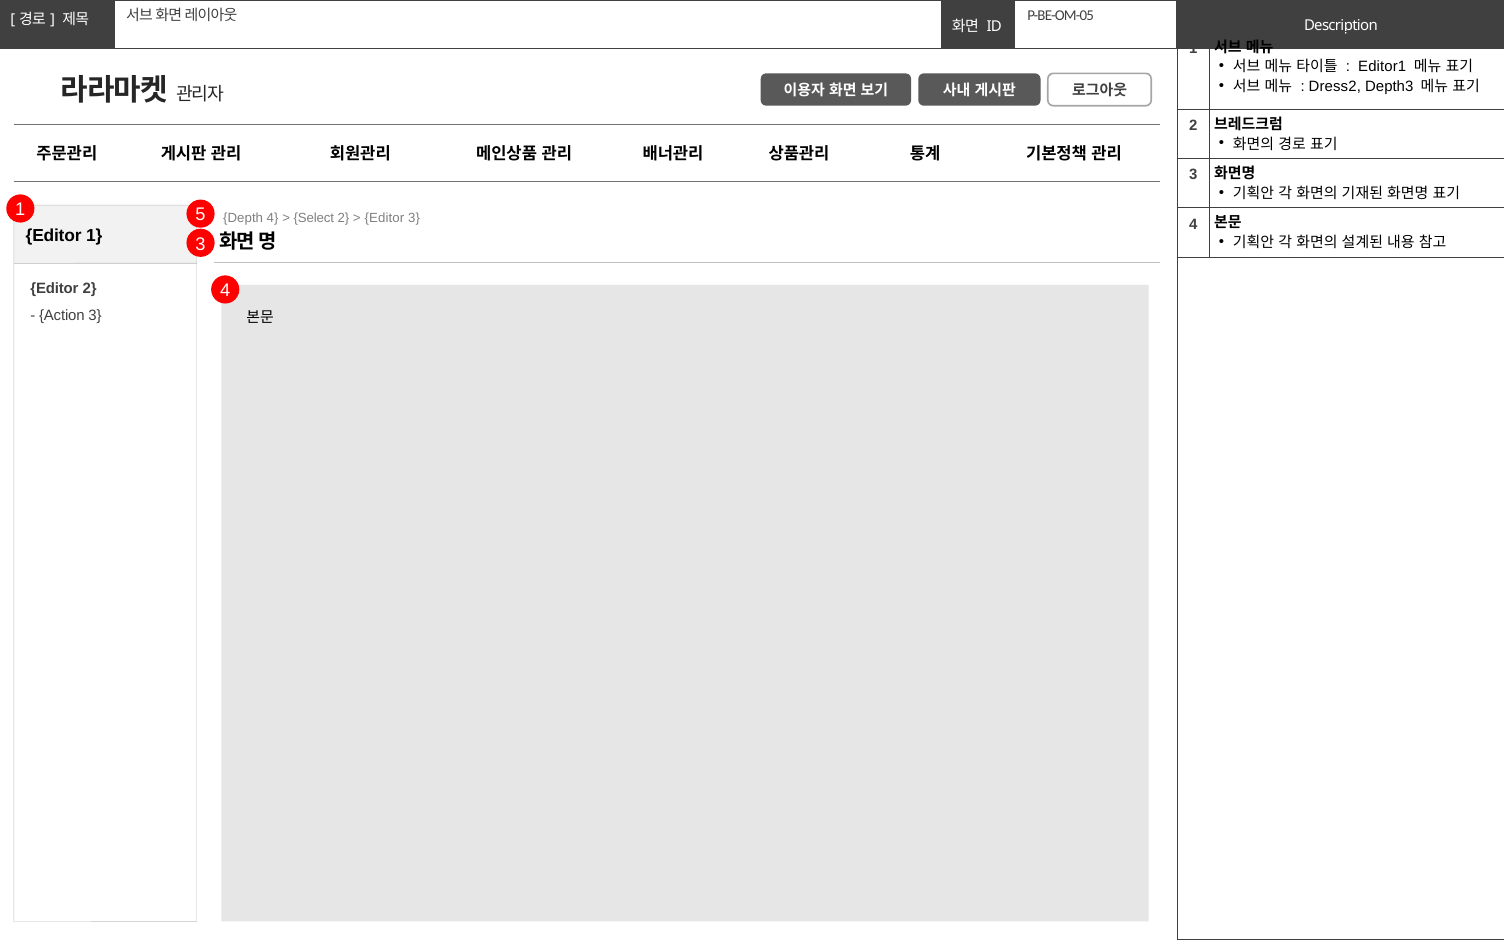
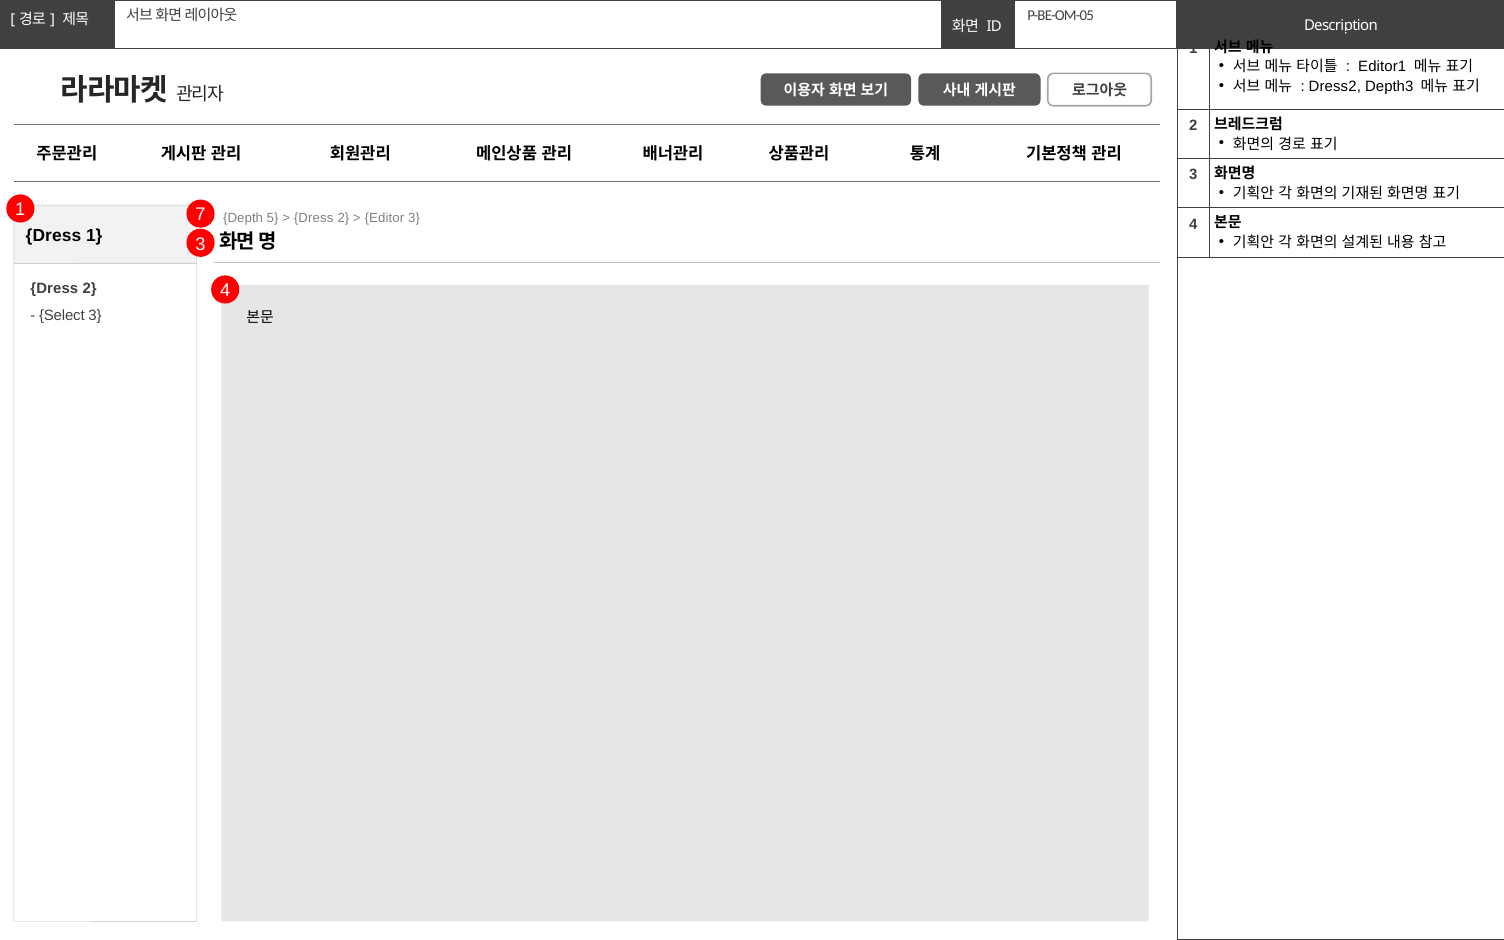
5: 5 -> 7 (200, 215)
Depth 4: 4 -> 5 (273, 218)
Select: Select -> Dress (314, 218)
Editor: Editor -> Dress (53, 235)
Editor: Editor -> Dress (54, 288)
Action: Action -> Select (62, 315)
